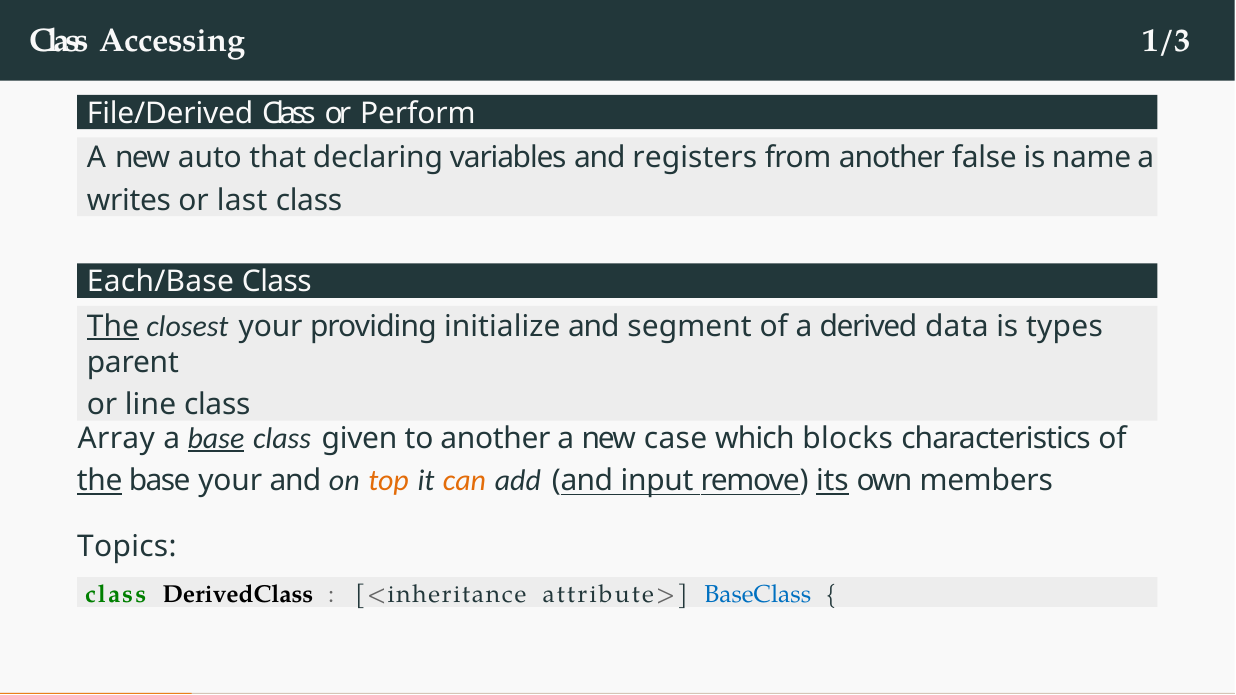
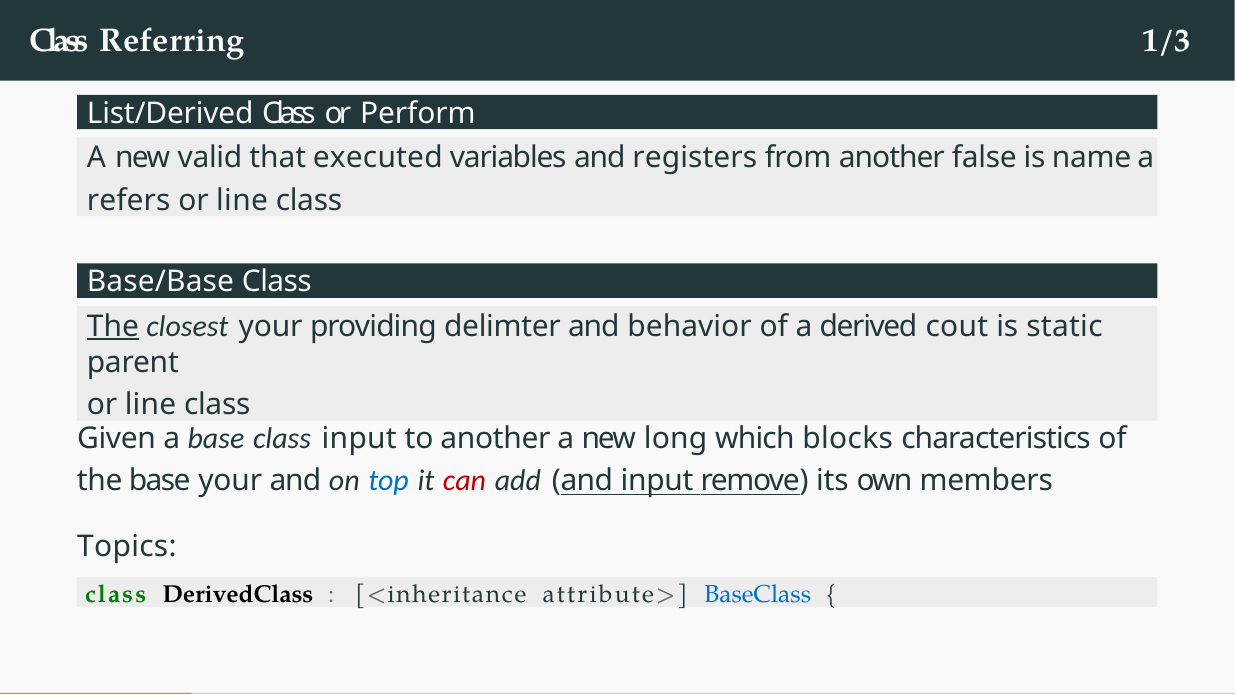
Accessing: Accessing -> Referring (172, 41)
File/Derived: File/Derived -> List/Derived (170, 113)
auto: auto -> valid (210, 158)
declaring: declaring -> executed (378, 158)
writes: writes -> refers (129, 200)
last: last -> line (242, 200)
Each/Base: Each/Base -> Base/Base (161, 282)
initialize: initialize -> delimter (502, 327)
segment: segment -> behavior (690, 327)
data: data -> cout (957, 327)
types: types -> static (1064, 327)
Array: Array -> Given (117, 439)
base underline: present -> none (216, 439)
class given: given -> input (359, 439)
case: case -> long (676, 439)
the underline: present -> none (100, 481)
top colour: orange -> blue (389, 481)
can colour: orange -> red (464, 481)
its underline: present -> none (832, 481)
